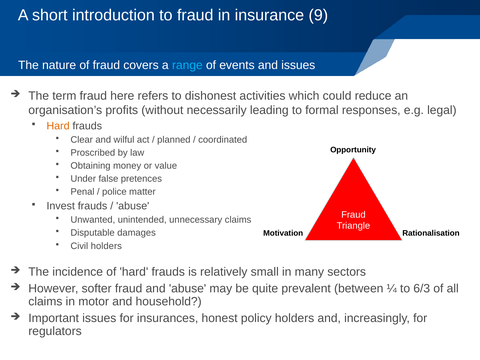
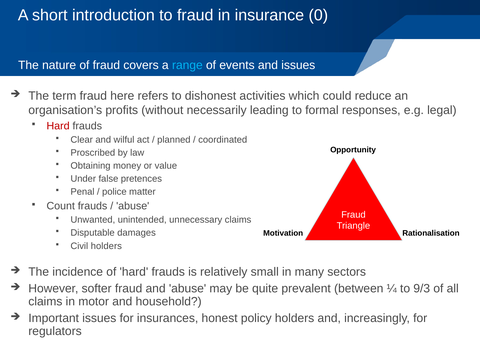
9: 9 -> 0 (318, 15)
Hard colour: orange -> red (58, 126)
Invest: Invest -> Count (61, 206)
6/3: 6/3 -> 9/3 (422, 289)
